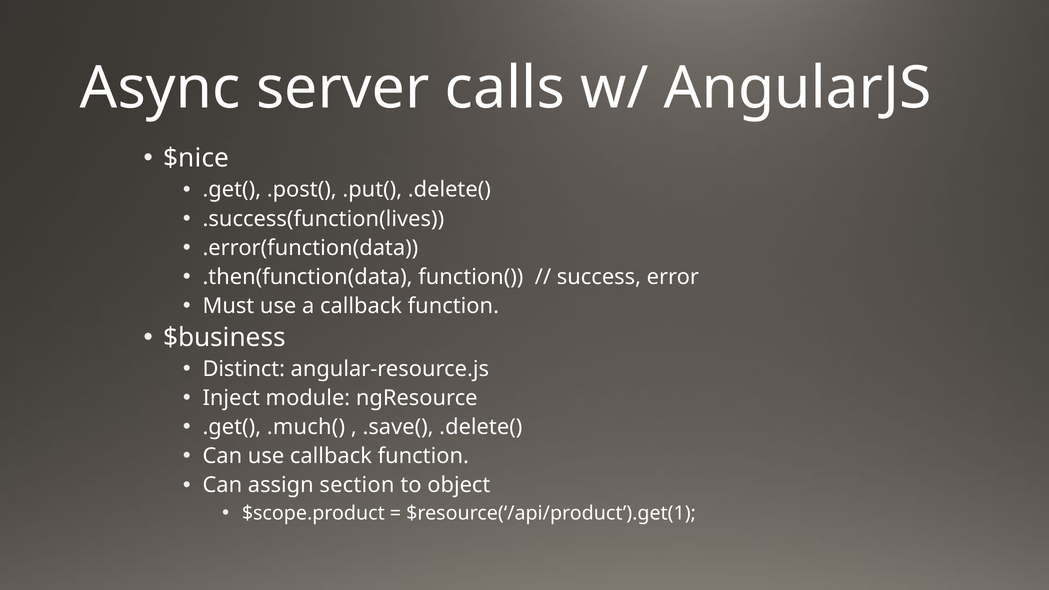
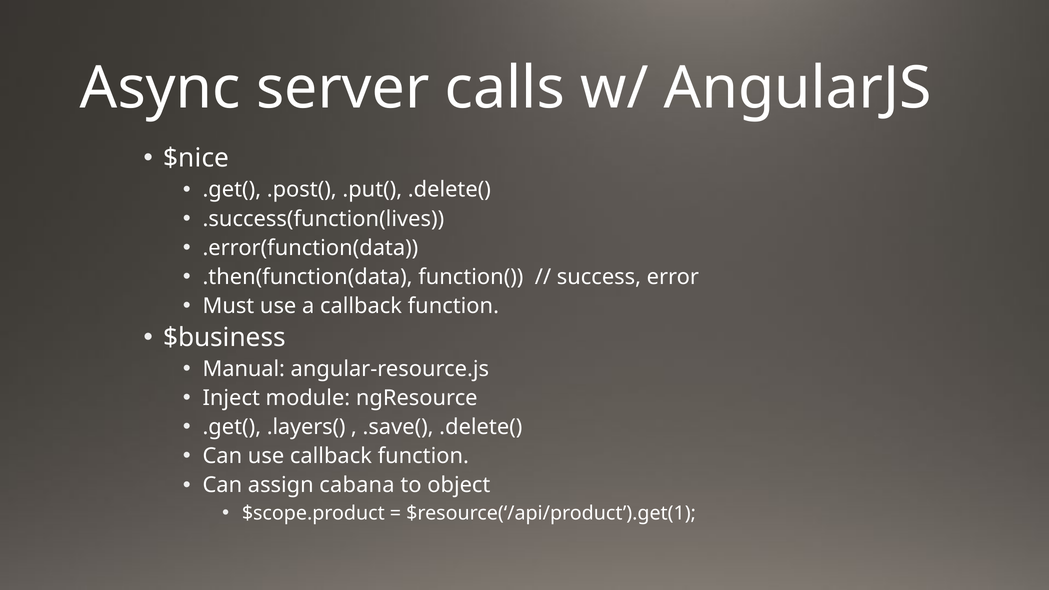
Distinct: Distinct -> Manual (244, 369)
.much(: .much( -> .layers( (306, 427)
section: section -> cabana (357, 485)
